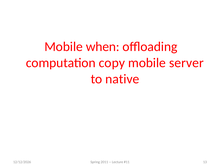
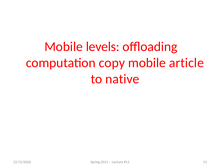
when: when -> levels (103, 47)
server: server -> article (186, 63)
